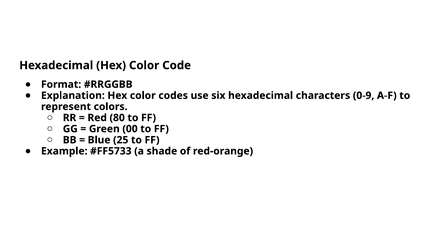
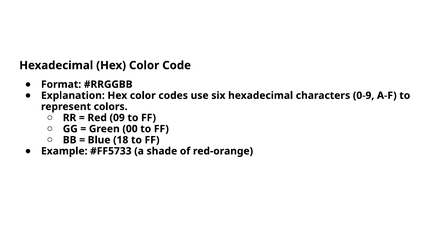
80: 80 -> 09 (117, 118)
25: 25 -> 18 (121, 140)
